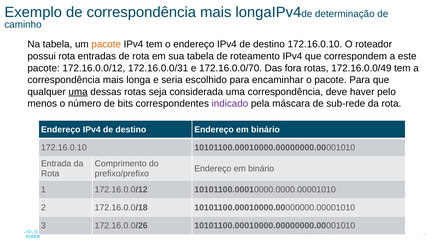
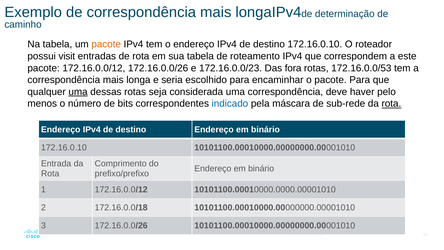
possui rota: rota -> visit (67, 56)
172.16.0.0/12 172.16.0.0/31: 172.16.0.0/31 -> 172.16.0.0/26 (158, 68)
172.16.0.0/70: 172.16.0.0/70 -> 172.16.0.0/23 (231, 68)
172.16.0.0/49: 172.16.0.0/49 -> 172.16.0.0/53 (361, 68)
indicado colour: purple -> blue (230, 104)
rota underline: none -> present (391, 104)
